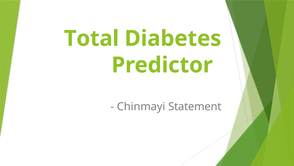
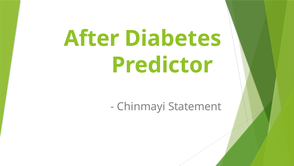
Total: Total -> After (91, 38)
